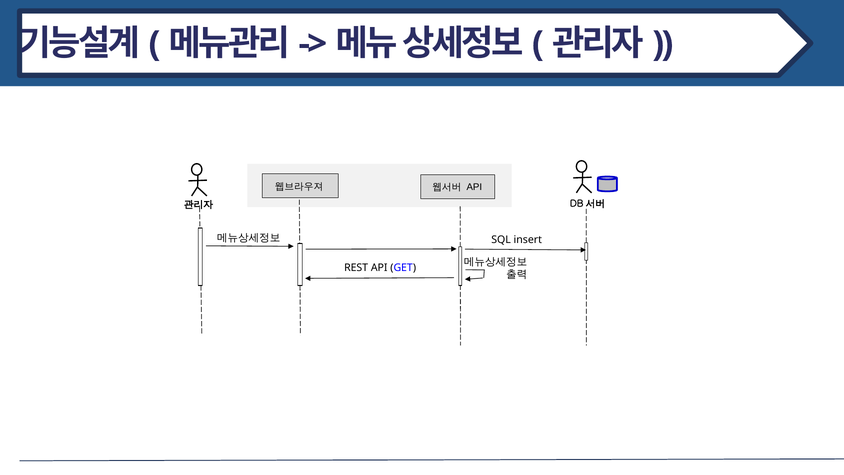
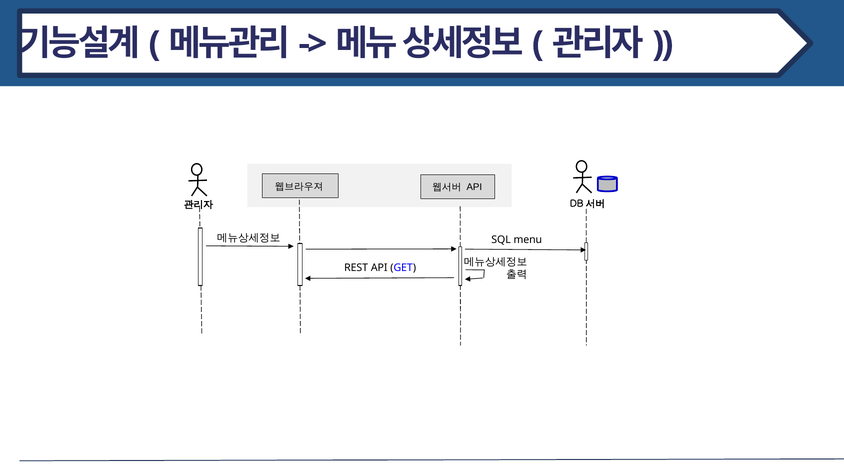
insert: insert -> menu (528, 240)
